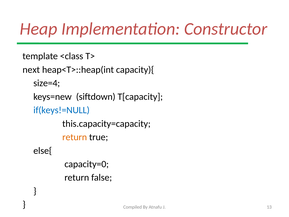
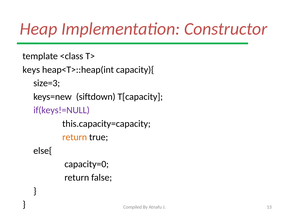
next: next -> keys (31, 70)
size=4: size=4 -> size=3 (47, 83)
if(keys!=NULL colour: blue -> purple (62, 110)
